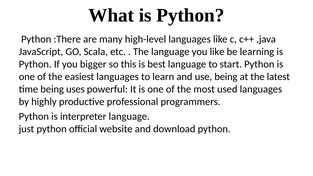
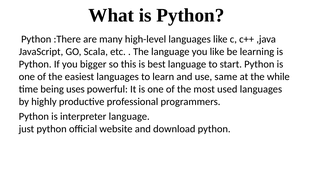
use being: being -> same (226, 77)
latest: latest -> while (278, 77)
